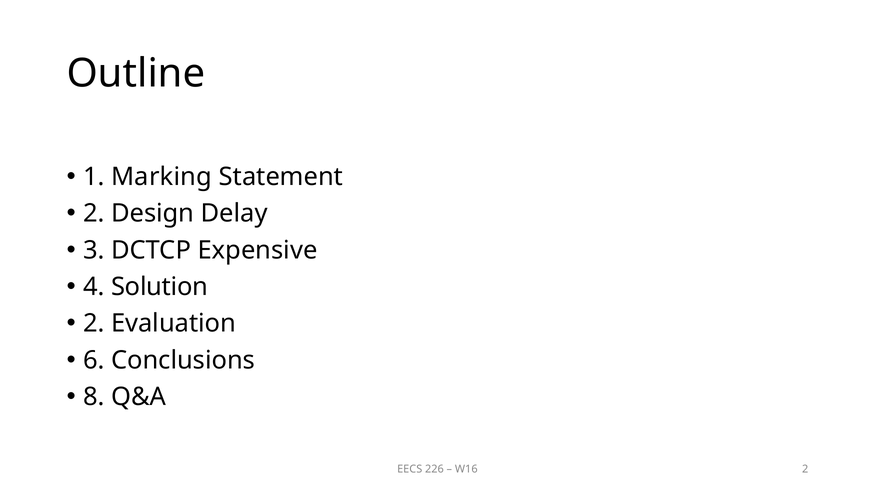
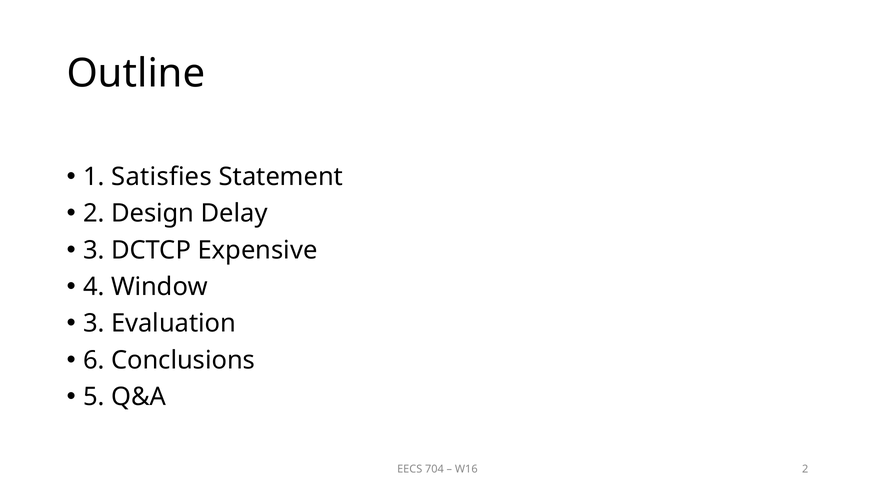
Marking: Marking -> Satisfies (162, 177)
Solution: Solution -> Window (160, 287)
2: 2 -> 3 (94, 324)
8: 8 -> 5 (94, 397)
226: 226 -> 704 (434, 469)
